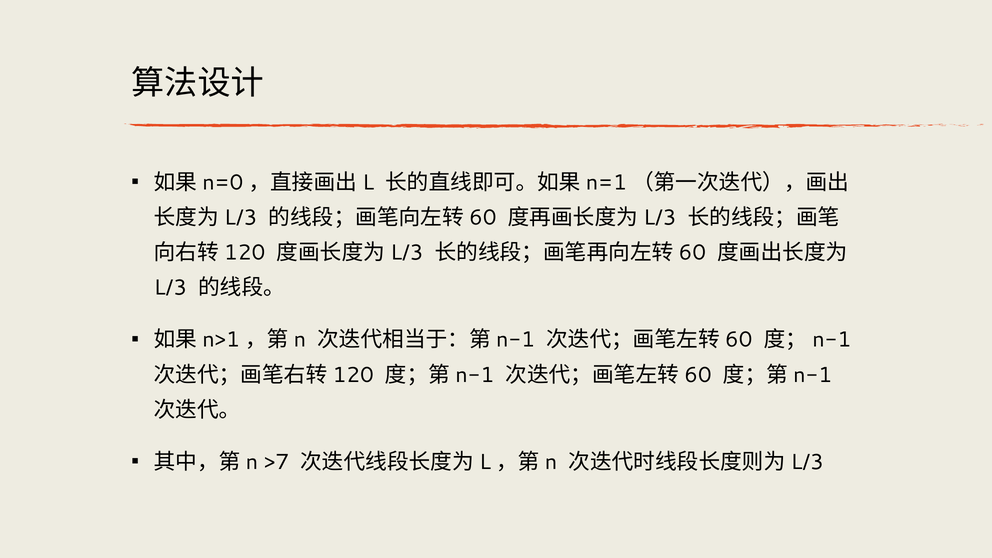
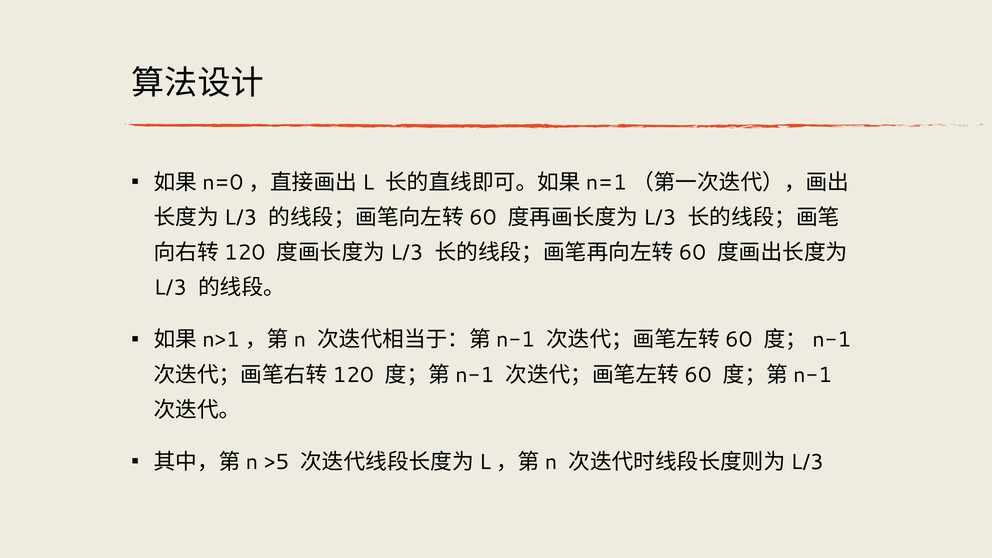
>7: >7 -> >5 (277, 462)
